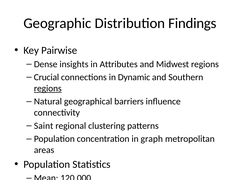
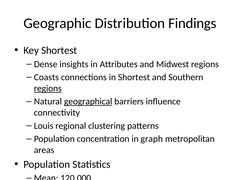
Key Pairwise: Pairwise -> Shortest (59, 50)
Crucial: Crucial -> Coasts (46, 77)
in Dynamic: Dynamic -> Shortest (134, 77)
geographical underline: none -> present (88, 101)
Saint: Saint -> Louis (44, 126)
